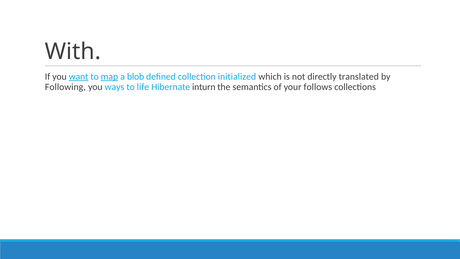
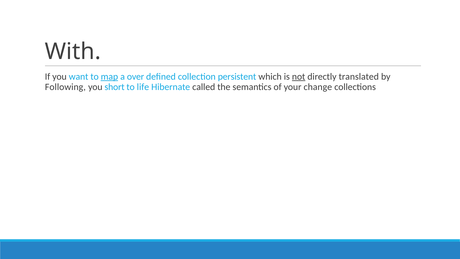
want underline: present -> none (79, 76)
blob: blob -> over (136, 76)
initialized: initialized -> persistent (237, 76)
not underline: none -> present (299, 76)
ways: ways -> short (115, 87)
inturn: inturn -> called (204, 87)
follows: follows -> change (318, 87)
